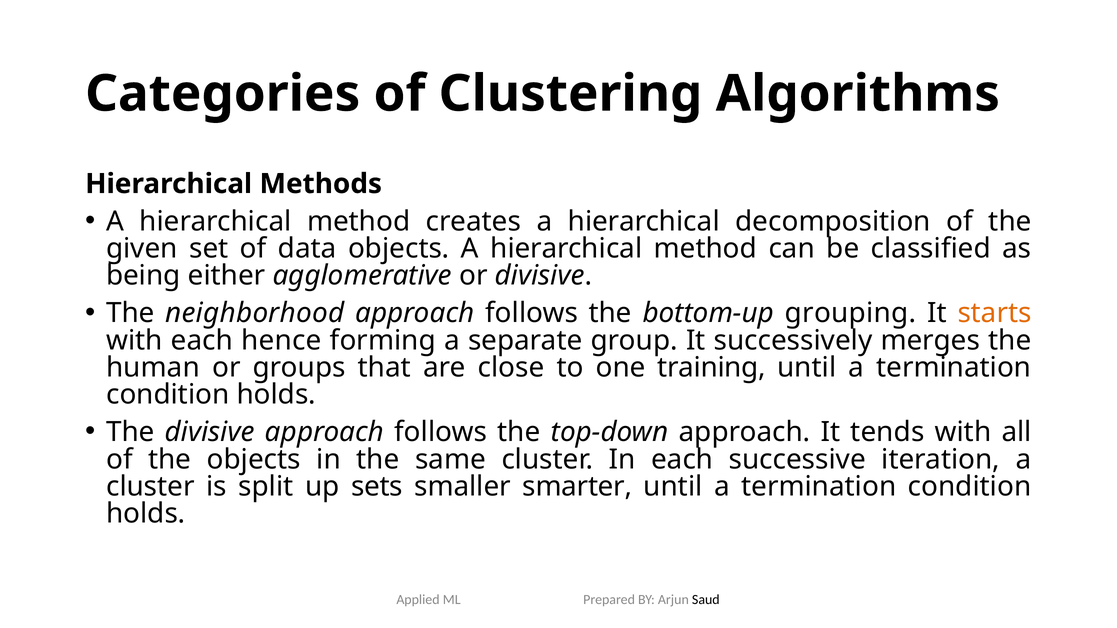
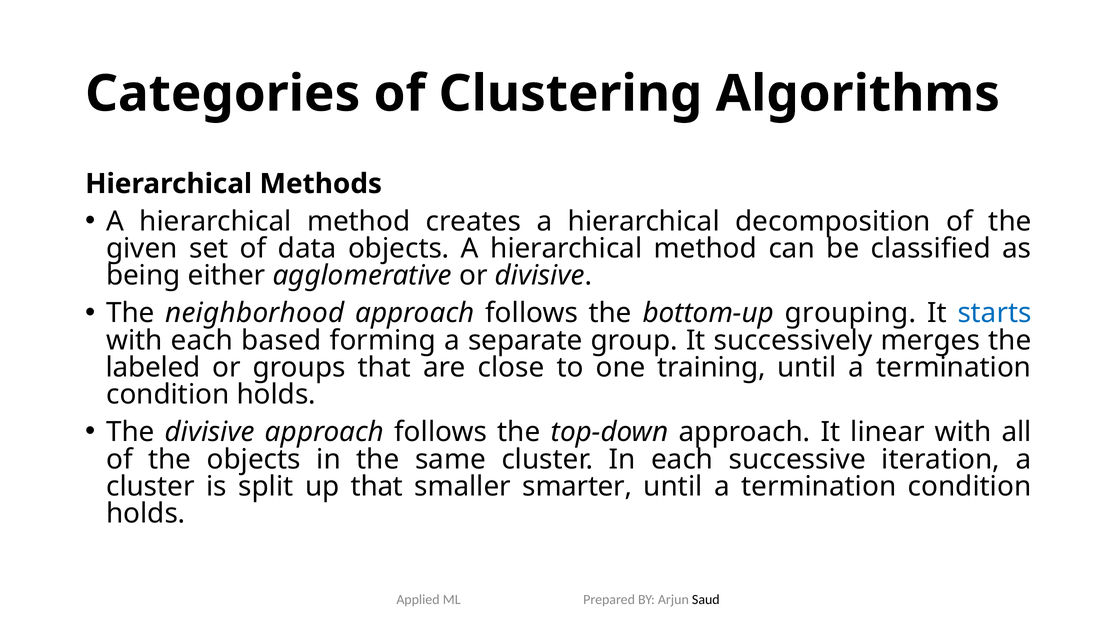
starts colour: orange -> blue (995, 313)
hence: hence -> based (281, 341)
human: human -> labeled (153, 368)
tends: tends -> linear (888, 432)
up sets: sets -> that (377, 487)
